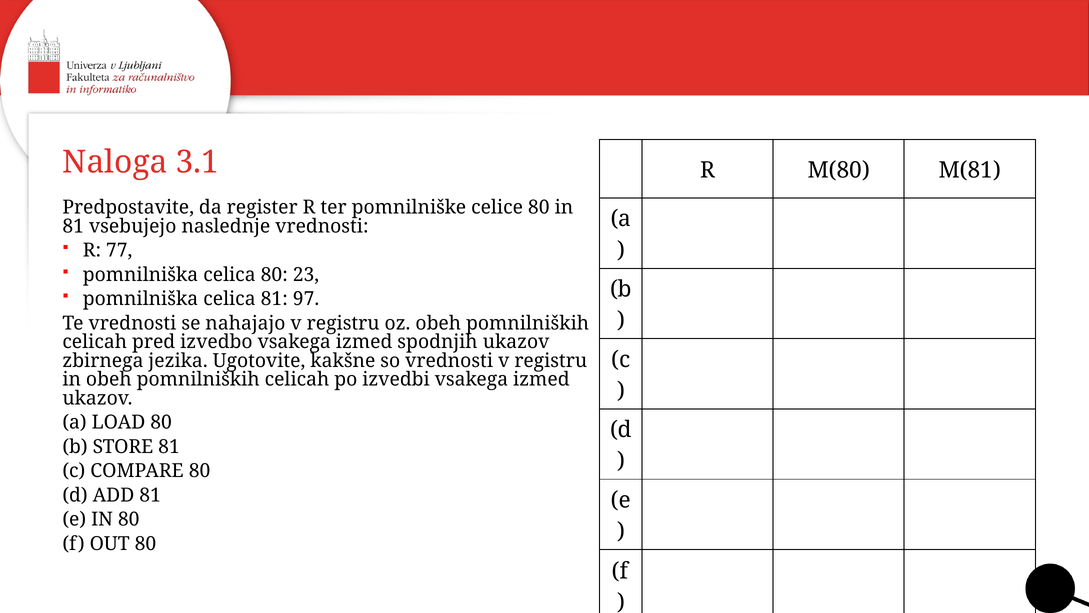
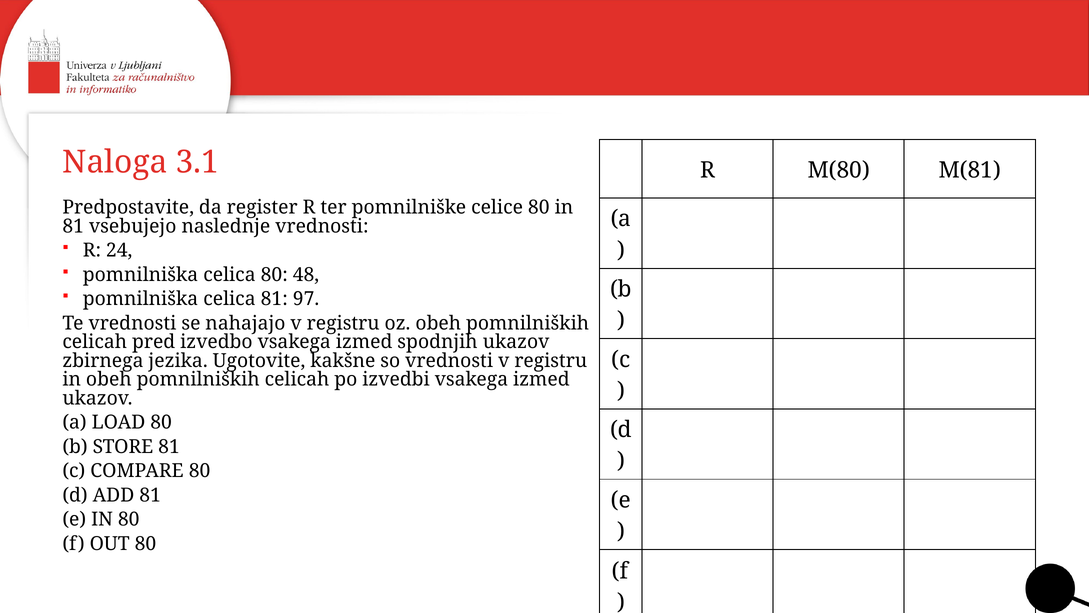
77: 77 -> 24 (119, 250)
23: 23 -> 48 (306, 275)
